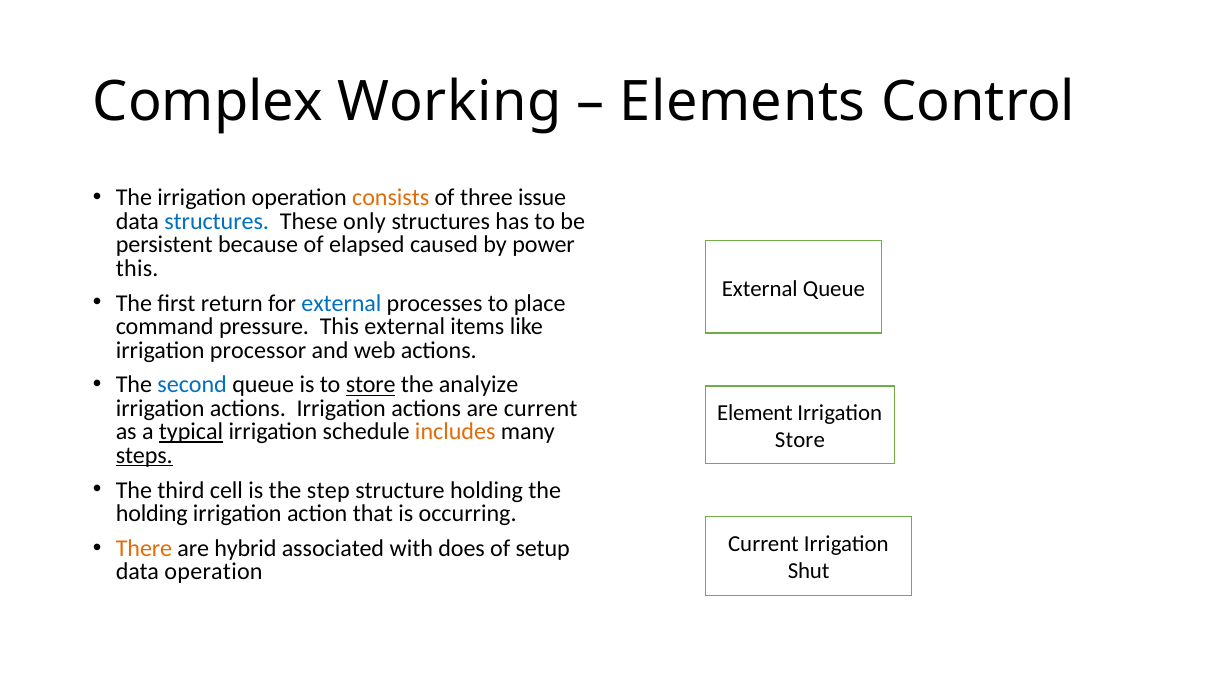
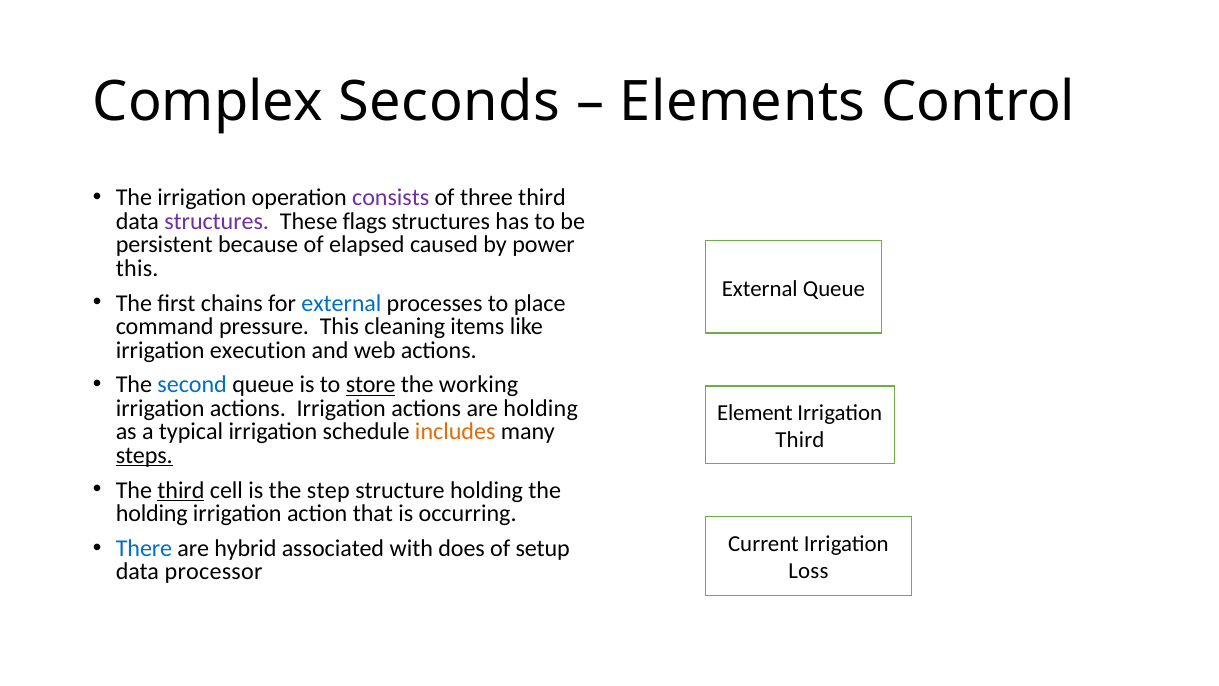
Working: Working -> Seconds (449, 102)
consists colour: orange -> purple (391, 198)
three issue: issue -> third (542, 198)
structures colour: blue -> purple (217, 221)
only: only -> flags (365, 221)
return: return -> chains (232, 303)
This external: external -> cleaning (405, 326)
processor: processor -> execution (258, 350)
analyize: analyize -> working (479, 385)
are current: current -> holding (541, 408)
typical underline: present -> none (191, 432)
Store: Store -> Third (800, 440)
third underline: none -> present (181, 490)
There colour: orange -> blue (144, 548)
Shut: Shut -> Loss (808, 571)
data operation: operation -> processor (214, 572)
